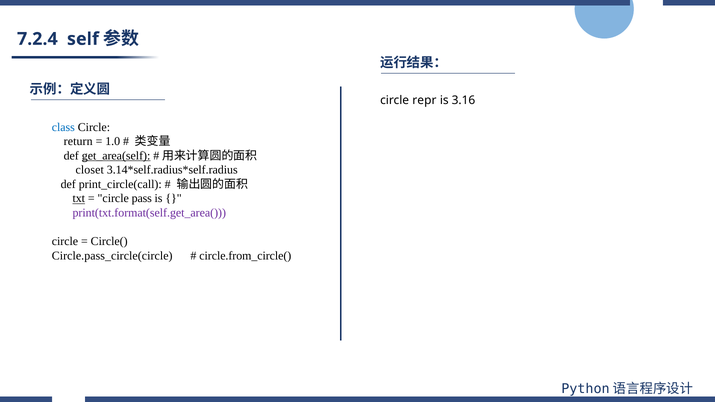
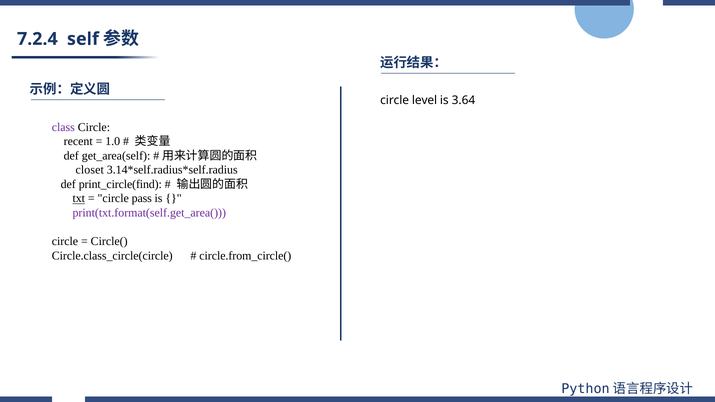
repr: repr -> level (425, 101)
3.16: 3.16 -> 3.64 (463, 101)
class colour: blue -> purple (63, 127)
return: return -> recent (78, 141)
get_area(self underline: present -> none (116, 156)
print_circle(call: print_circle(call -> print_circle(find (120, 184)
Circle.pass_circle(circle: Circle.pass_circle(circle -> Circle.class_circle(circle (112, 256)
